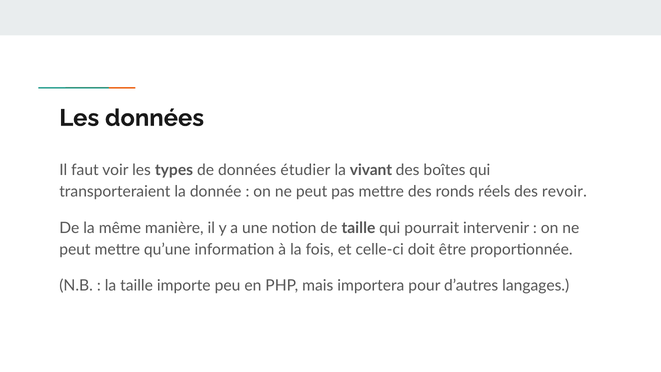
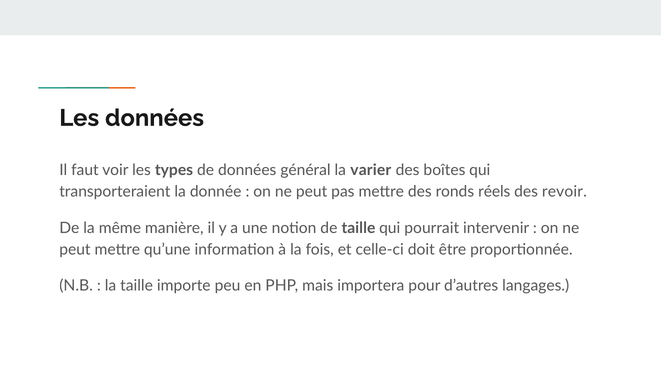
étudier: étudier -> général (306, 170)
vivant: vivant -> varier (371, 170)
